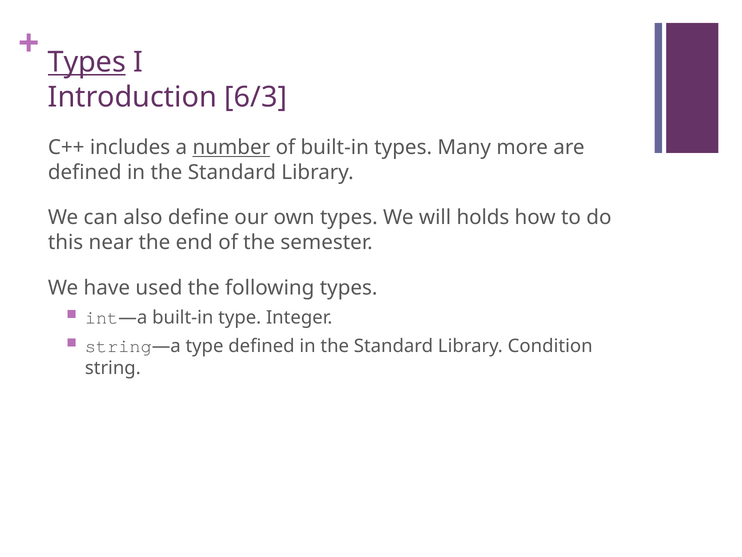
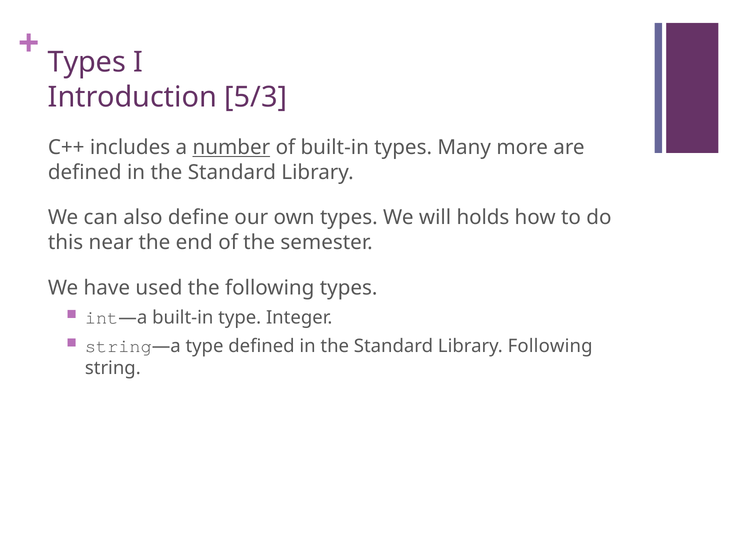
Types underline: present -> none (87, 62)
6/3: 6/3 -> 5/3 (256, 97)
Library Condition: Condition -> Following (550, 346)
